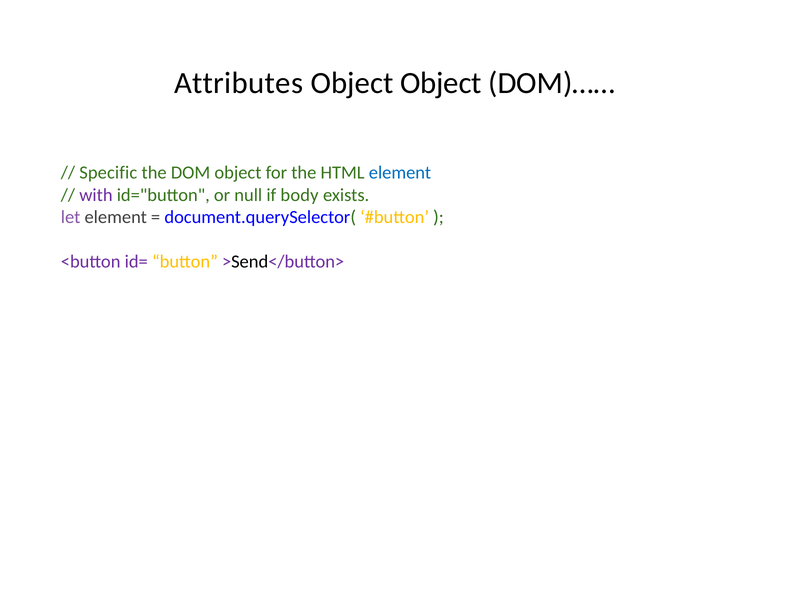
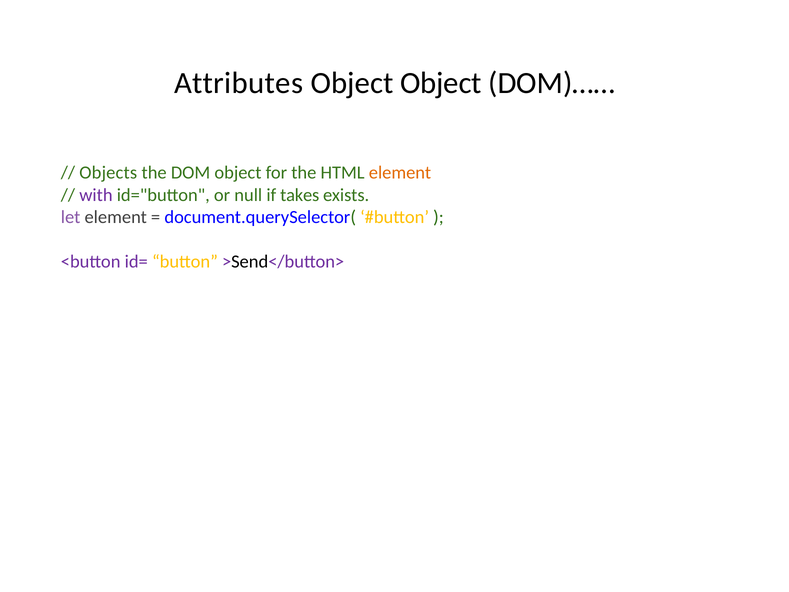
Specific: Specific -> Objects (108, 173)
element colour: blue -> orange (400, 173)
body: body -> takes (300, 195)
